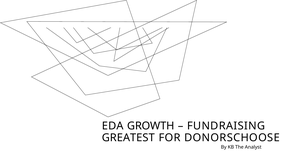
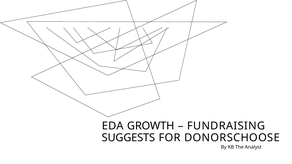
GREATEST: GREATEST -> SUGGESTS (128, 138)
